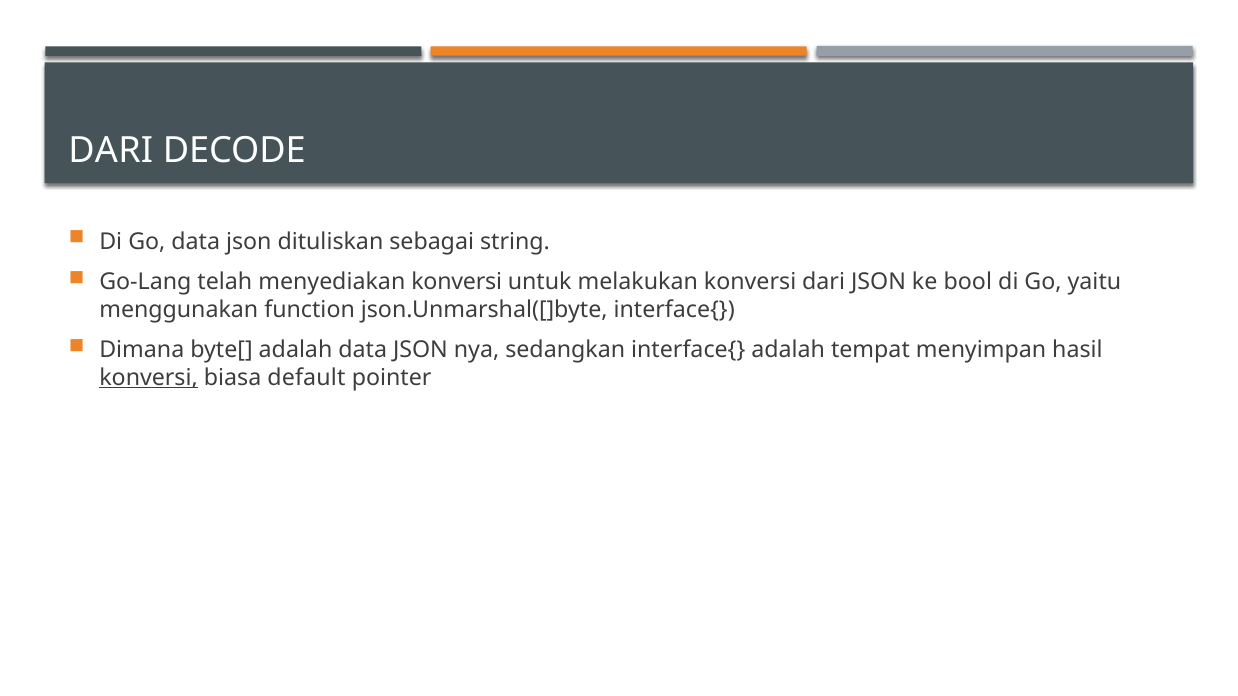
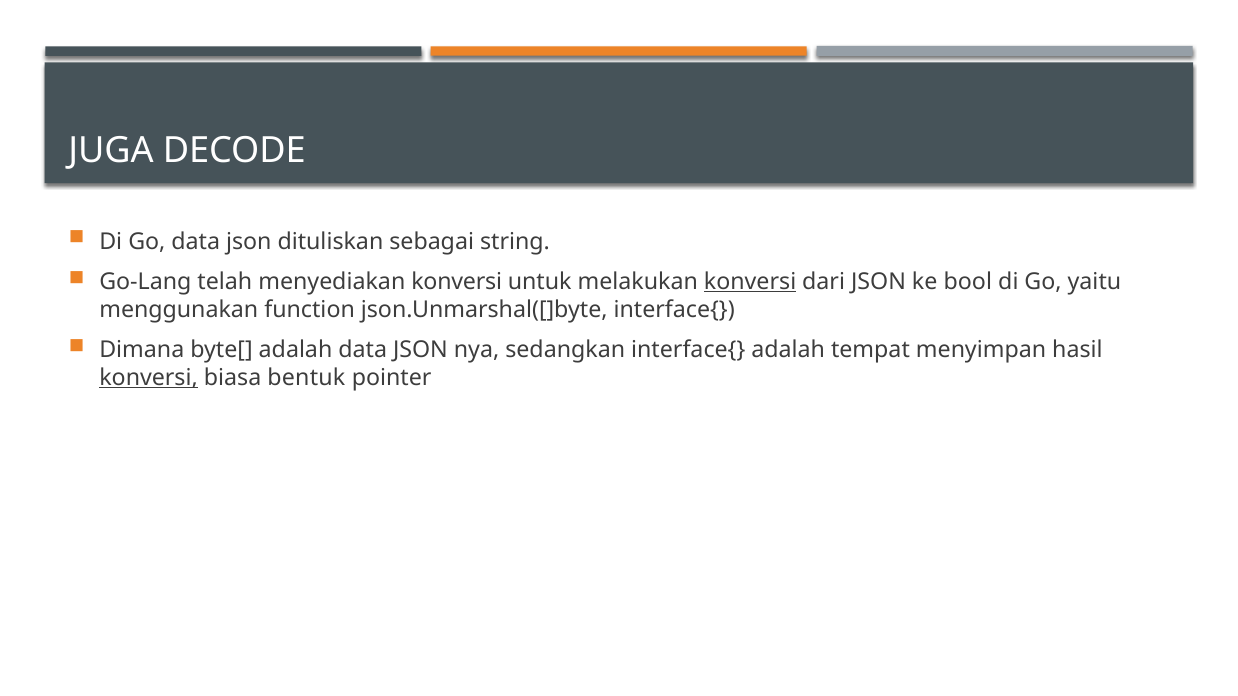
DARI: DARI -> JUGA (111, 150)
konversi underline: none -> present (750, 282)
default: default -> bentuk (306, 378)
